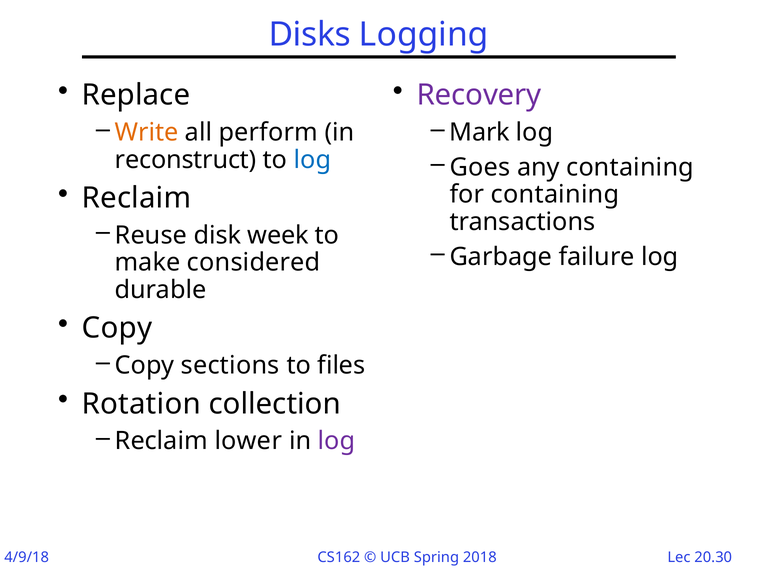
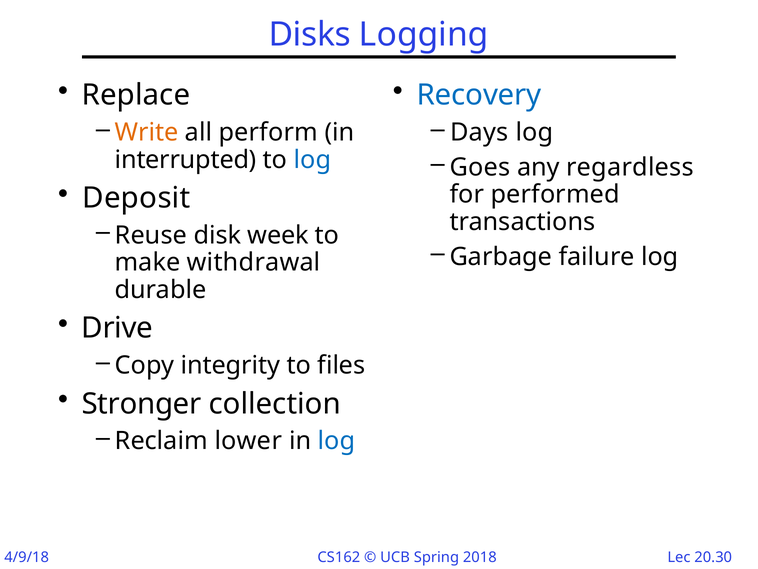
Recovery colour: purple -> blue (479, 95)
Mark: Mark -> Days (479, 132)
reconstruct: reconstruct -> interrupted (186, 160)
any containing: containing -> regardless (630, 167)
Reclaim: Reclaim -> Deposit (136, 198)
for containing: containing -> performed (555, 194)
considered: considered -> withdrawal (254, 262)
Copy: Copy -> Drive (117, 328)
sections: sections -> integrity (230, 365)
Rotation: Rotation -> Stronger (142, 403)
log colour: purple -> blue (336, 441)
